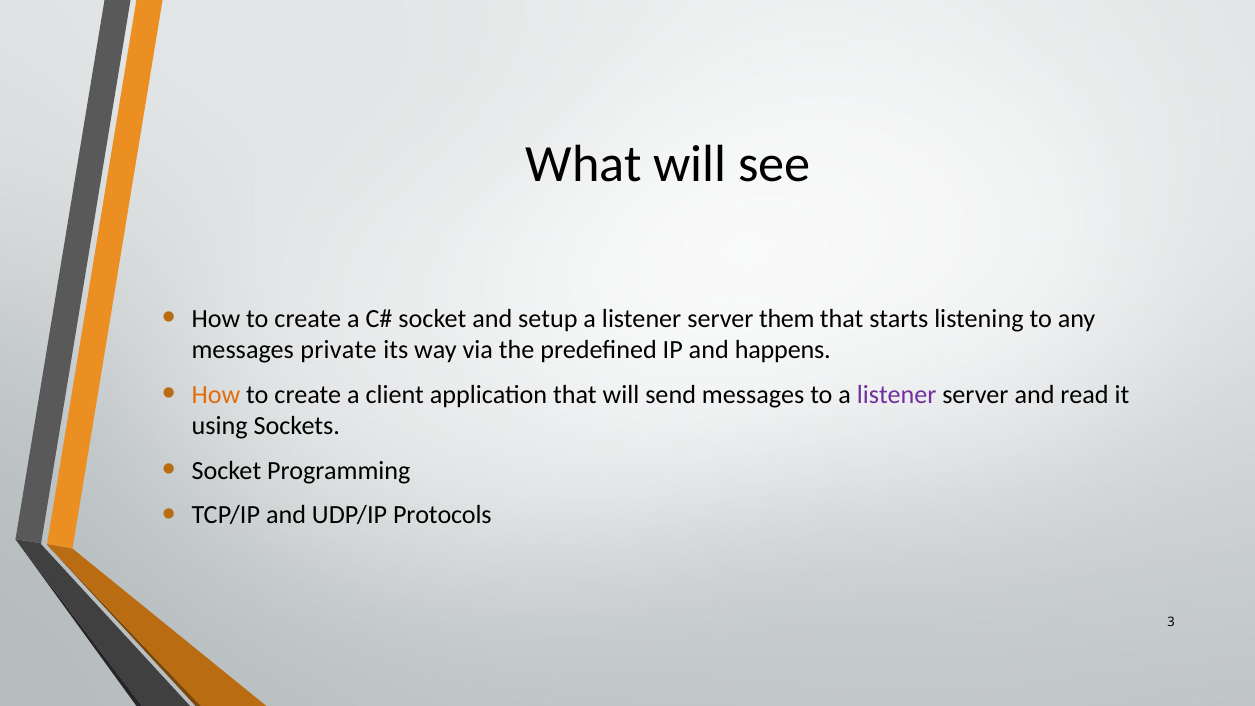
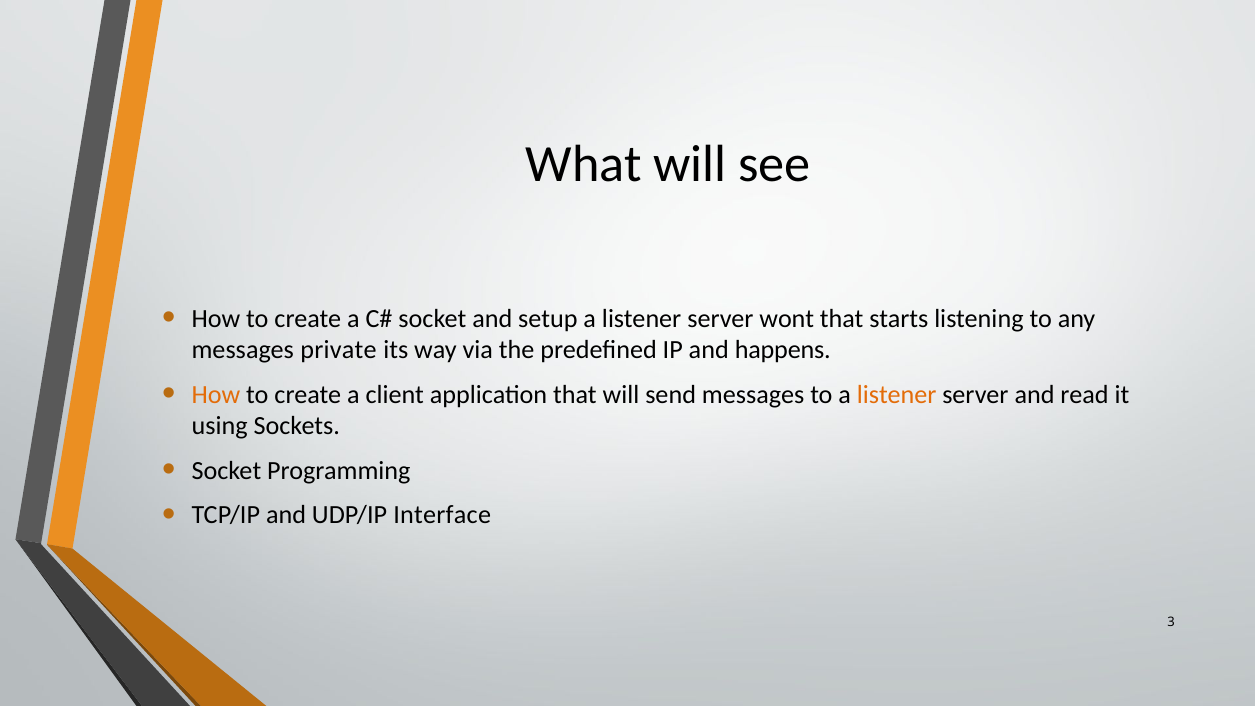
them: them -> wont (787, 318)
listener colour: purple -> orange (897, 394)
Protocols: Protocols -> Interface (442, 515)
